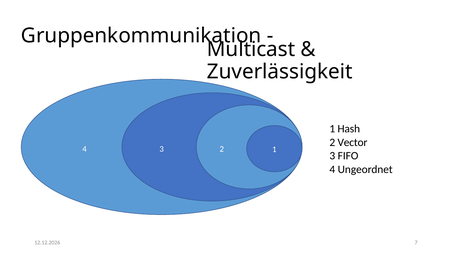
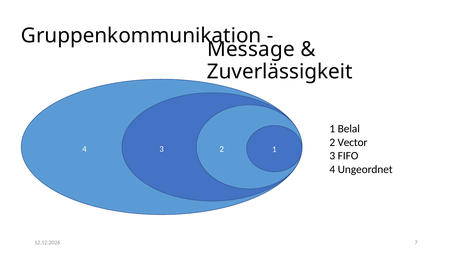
Multicast: Multicast -> Message (251, 49)
Hash: Hash -> Belal (349, 129)
